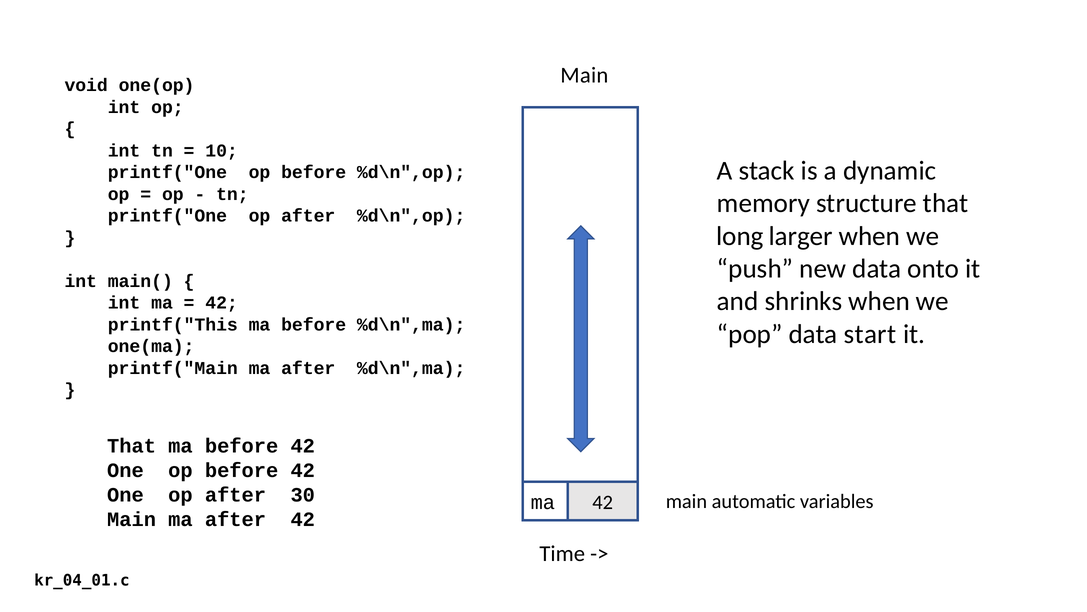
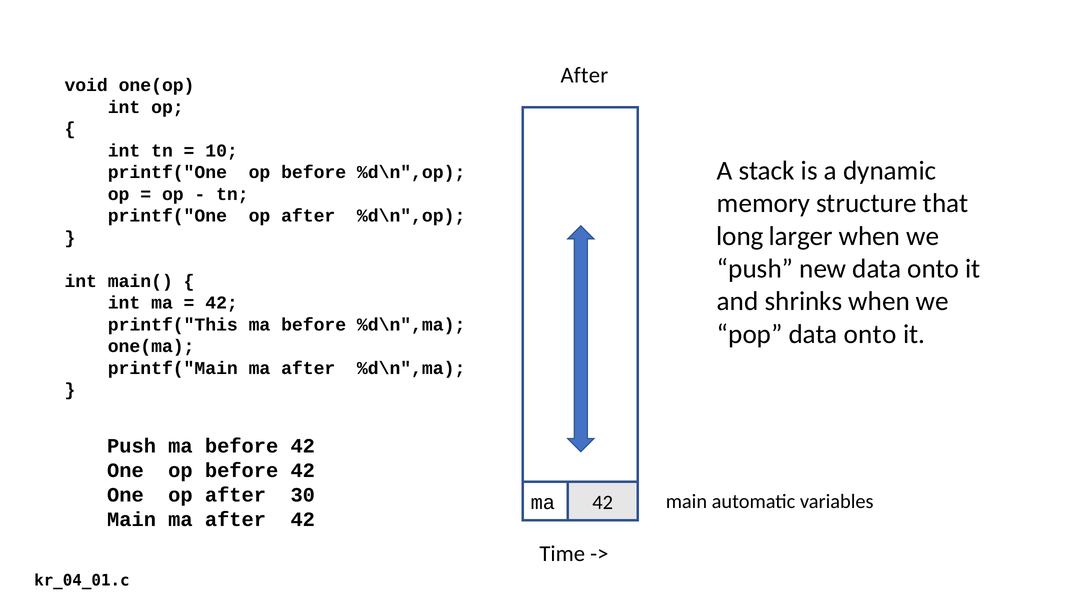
Main: Main -> After (584, 75)
pop data start: start -> onto (870, 334)
That: That -> Push (132, 446)
